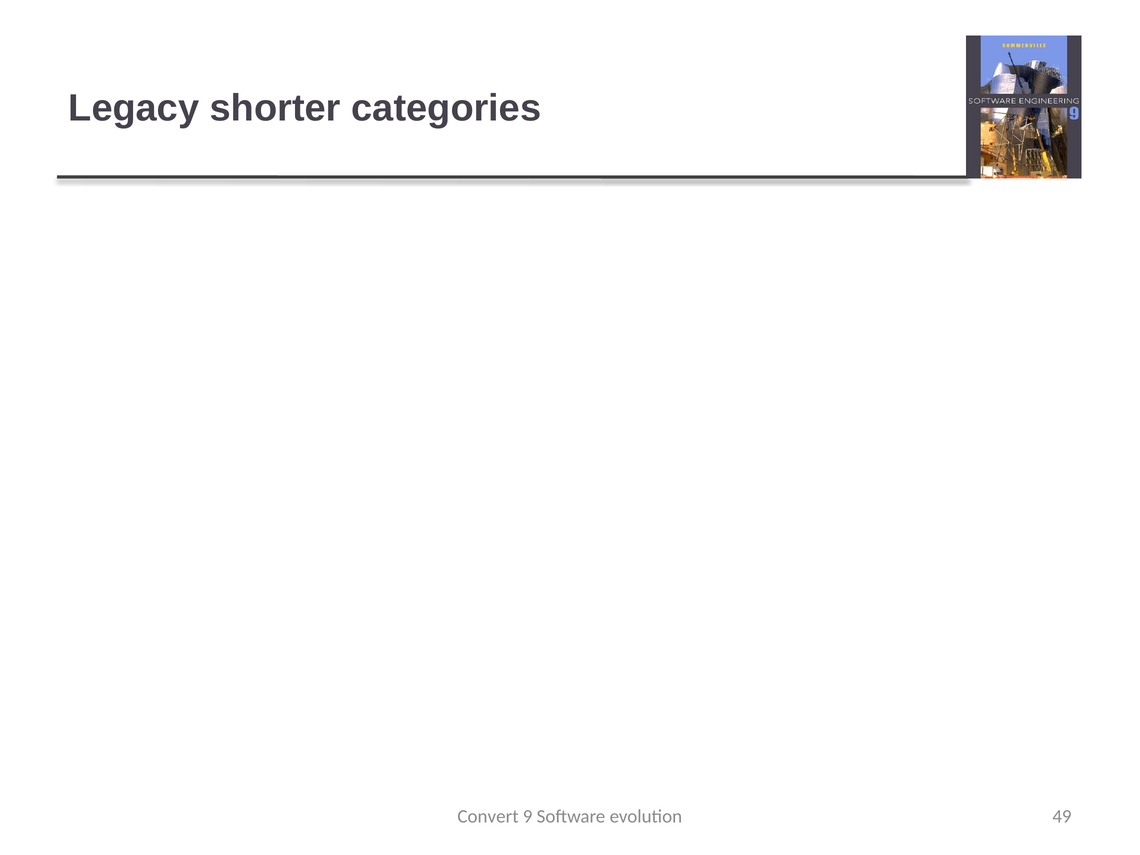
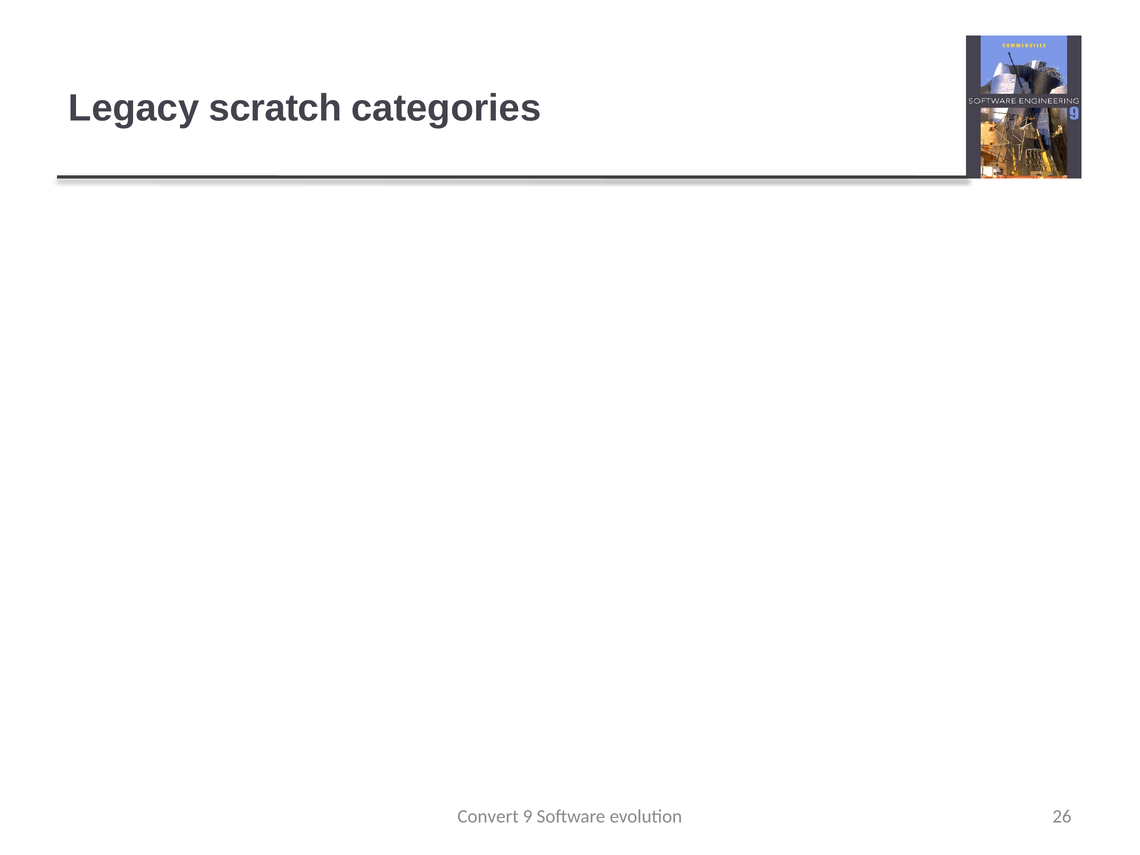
shorter: shorter -> scratch (275, 108)
49: 49 -> 26 (1062, 816)
